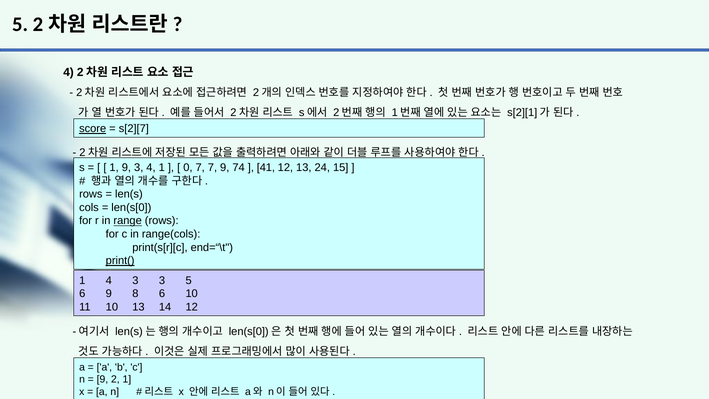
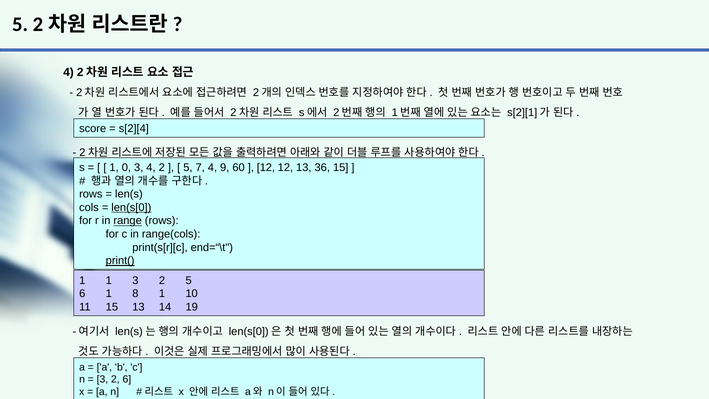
score underline: present -> none (93, 129)
s[2][7: s[2][7 -> s[2][4 (134, 129)
1 9: 9 -> 0 (126, 168)
4 1: 1 -> 2 (162, 168)
0: 0 -> 5 (188, 168)
7 7: 7 -> 4 (212, 168)
74: 74 -> 60 (239, 168)
41: 41 -> 12 (266, 168)
24: 24 -> 36 (322, 168)
len(s[0 underline: none -> present (131, 207)
1 4: 4 -> 1 (109, 280)
3: 3 -> 2 (162, 280)
6 9: 9 -> 1 (109, 294)
8 6: 6 -> 1 (162, 294)
11 10: 10 -> 15 (112, 307)
14 12: 12 -> 19 (192, 307)
9: 9 -> 3 (102, 379)
2 1: 1 -> 6 (127, 379)
